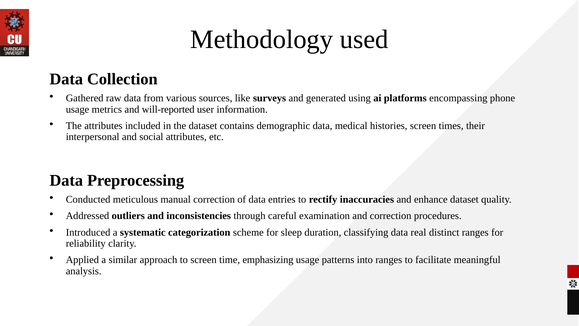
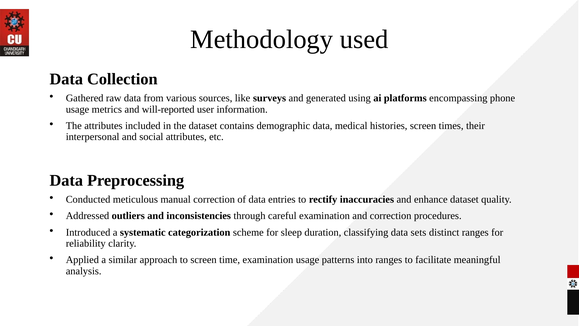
real: real -> sets (418, 232)
time emphasizing: emphasizing -> examination (268, 260)
